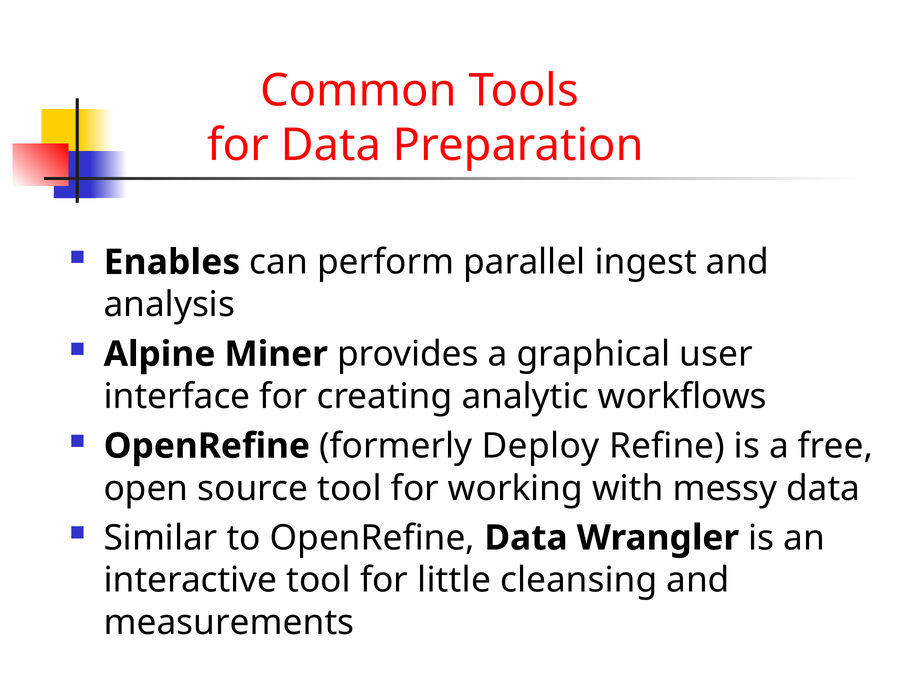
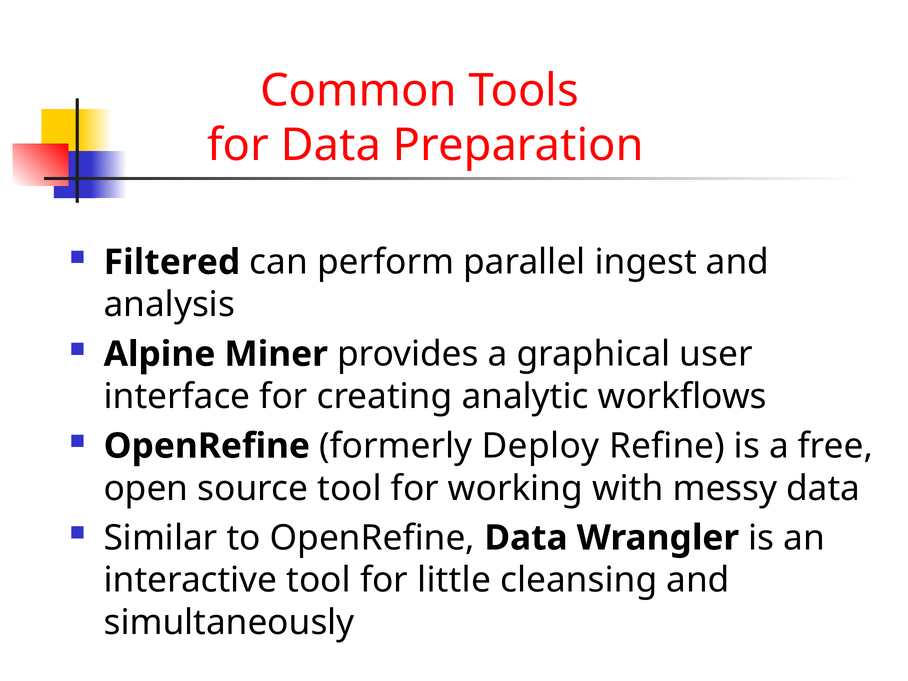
Enables: Enables -> Filtered (172, 262)
measurements: measurements -> simultaneously (229, 623)
